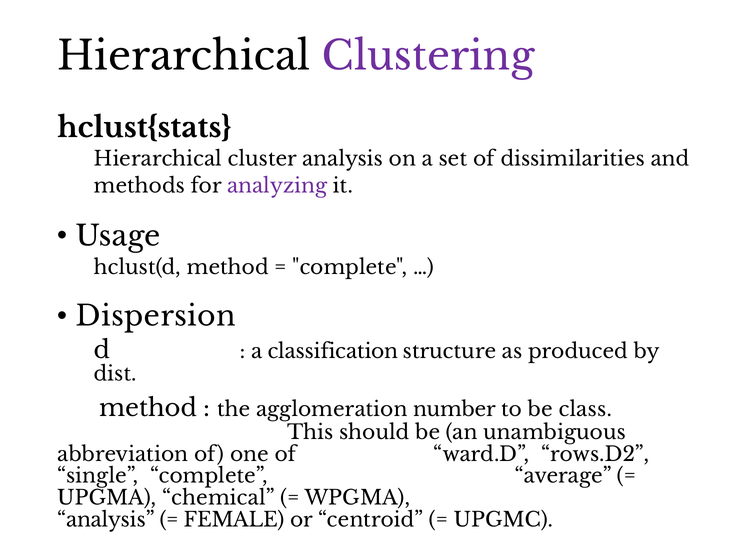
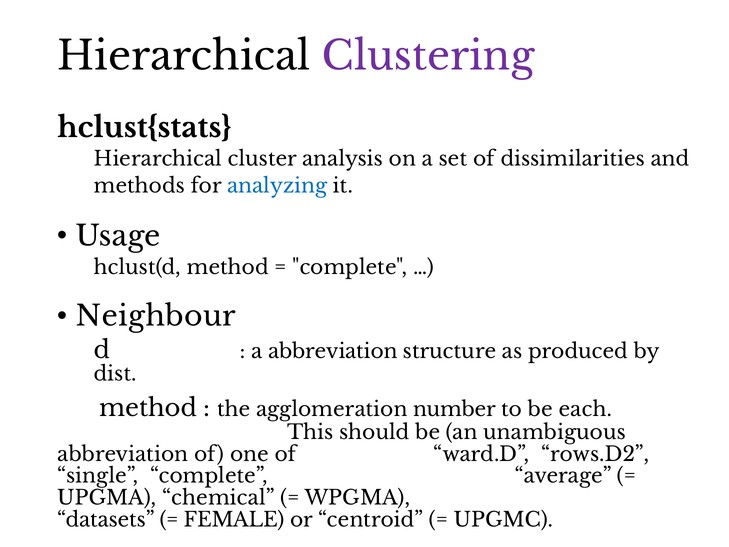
analyzing colour: purple -> blue (277, 186)
Dispersion: Dispersion -> Neighbour (156, 316)
a classification: classification -> abbreviation (333, 351)
class: class -> each (585, 410)
analysis: analysis -> datasets (106, 520)
